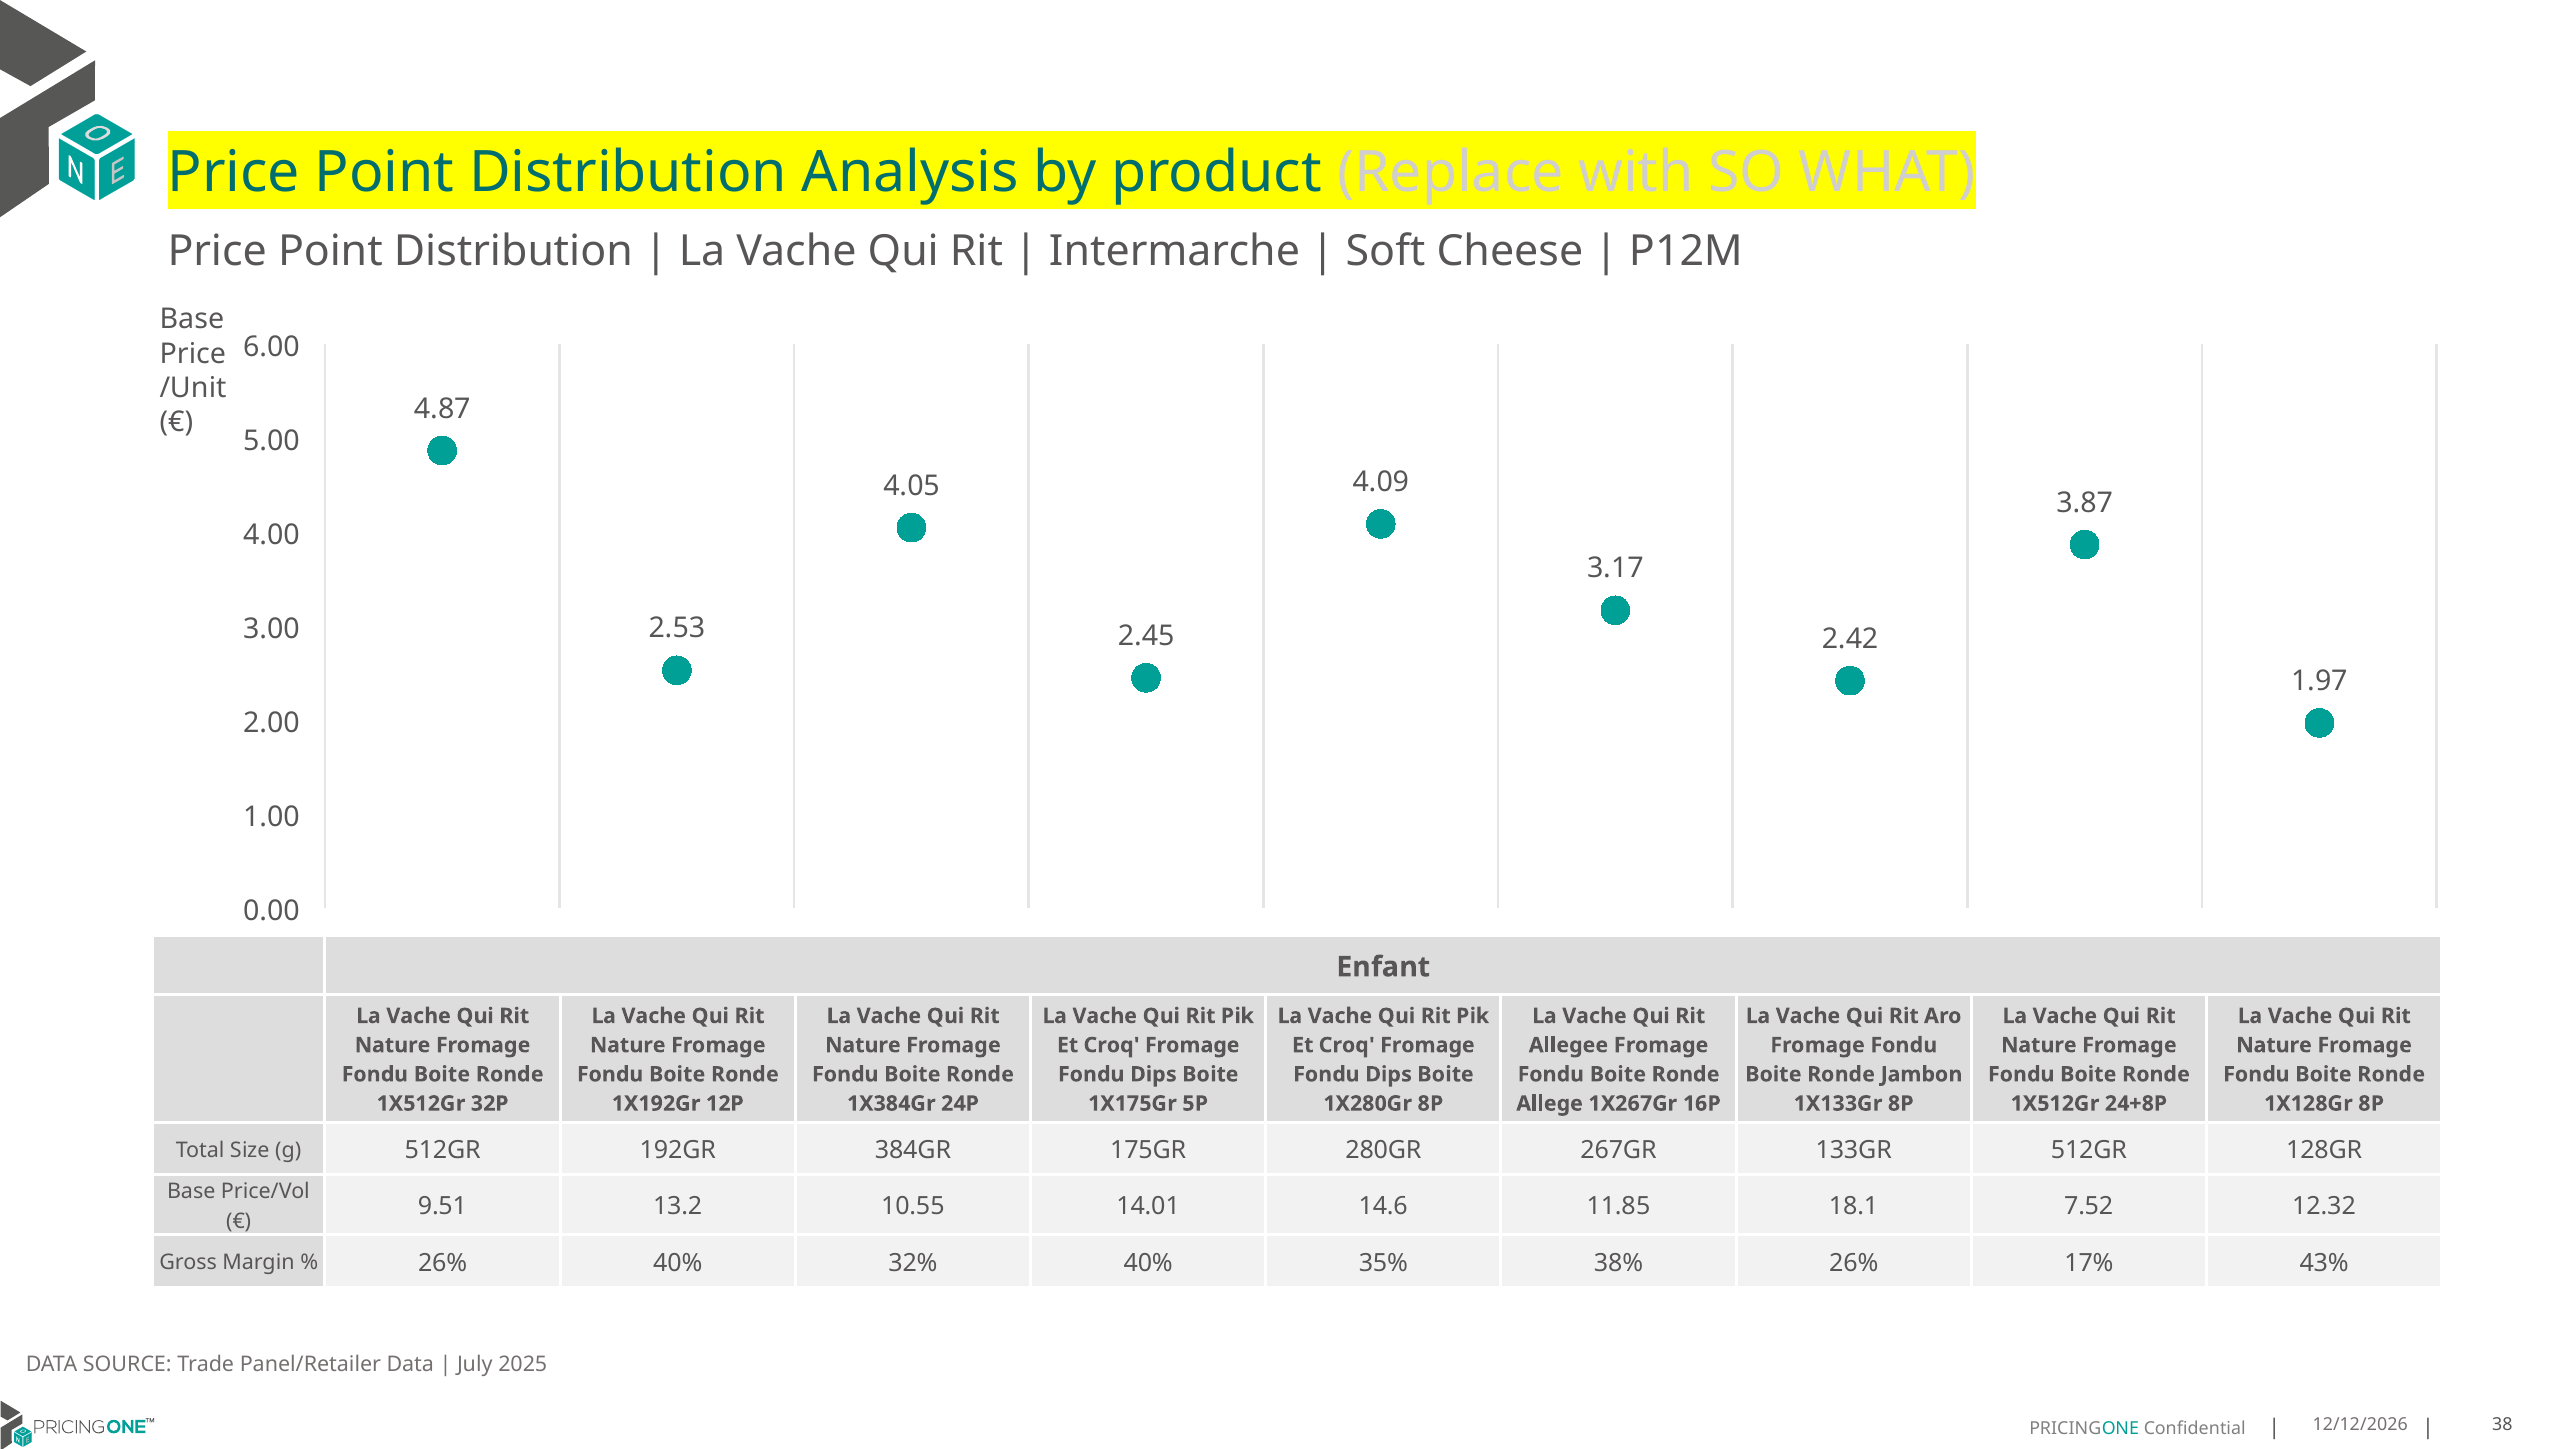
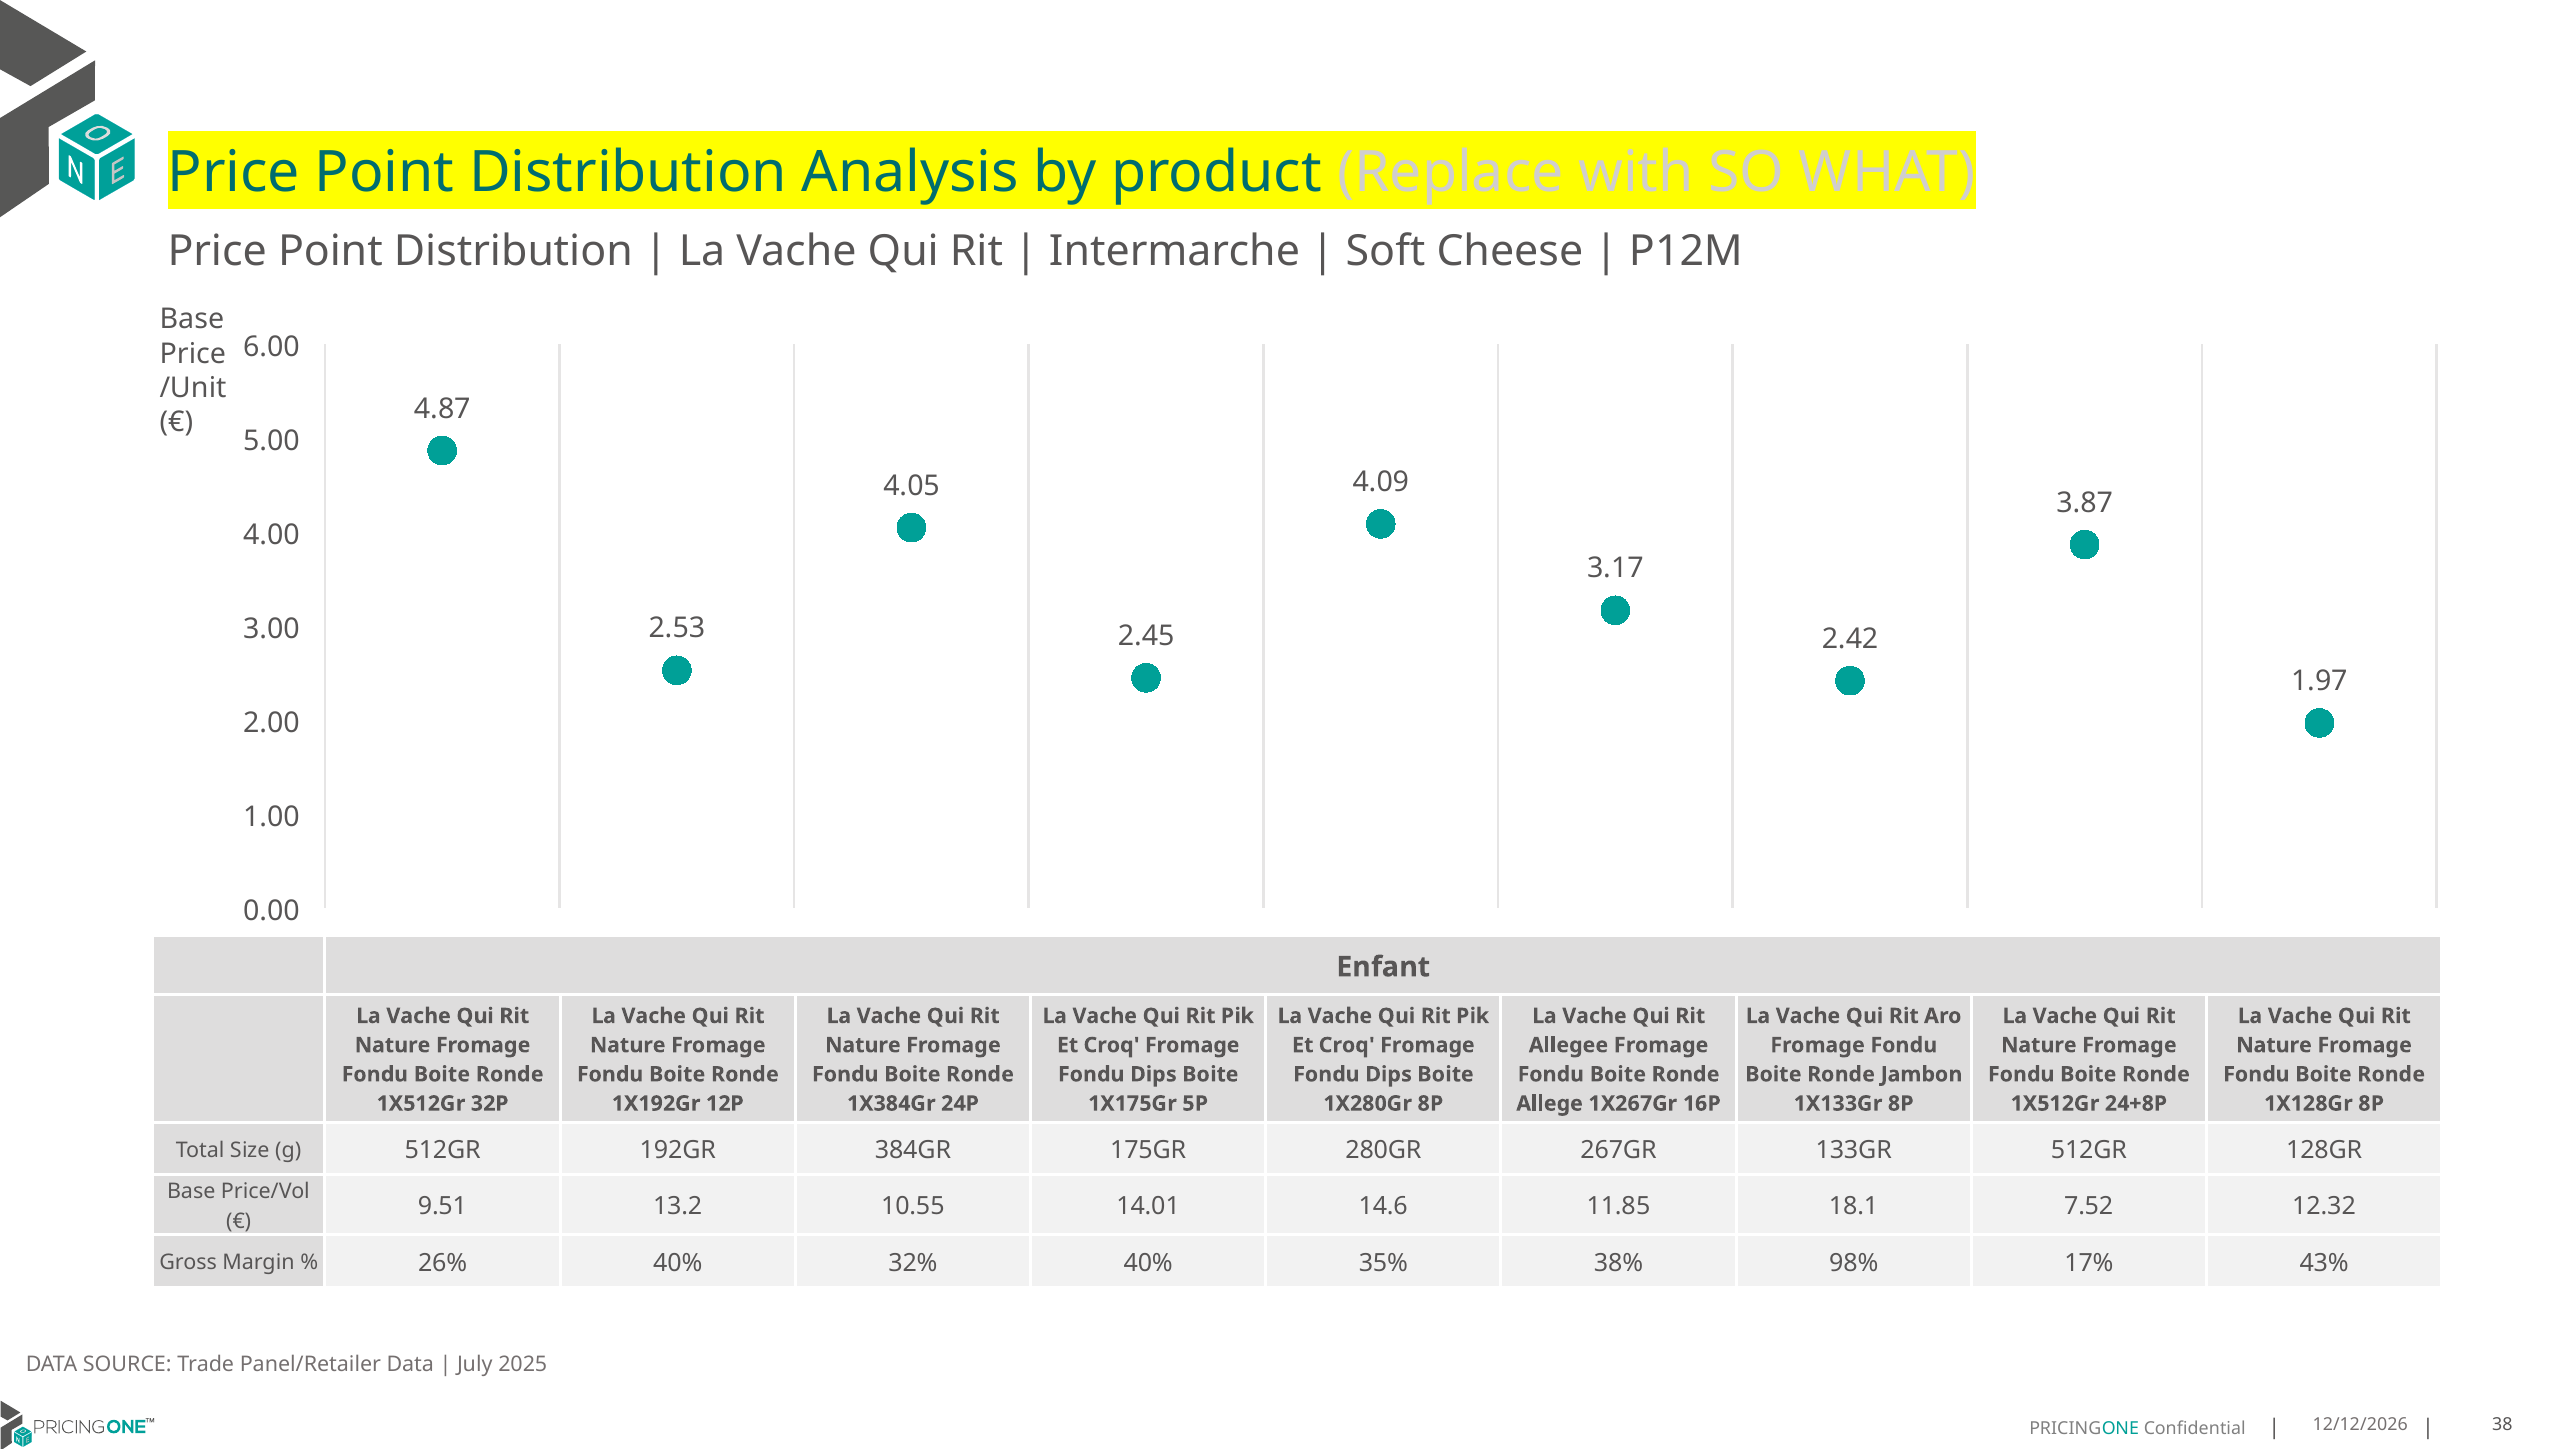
38% 26%: 26% -> 98% (1854, 1263)
